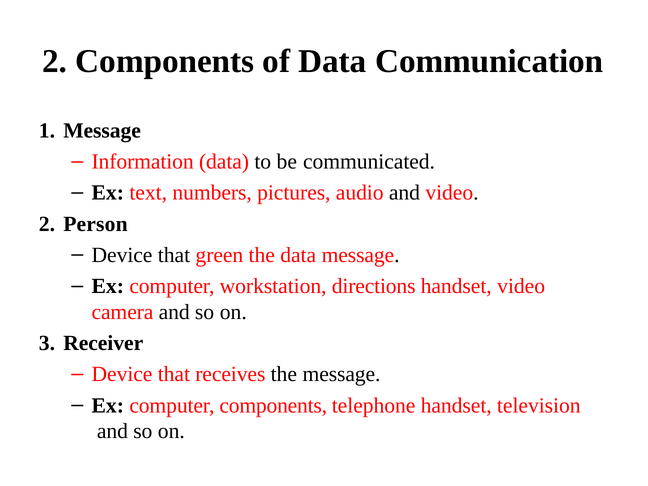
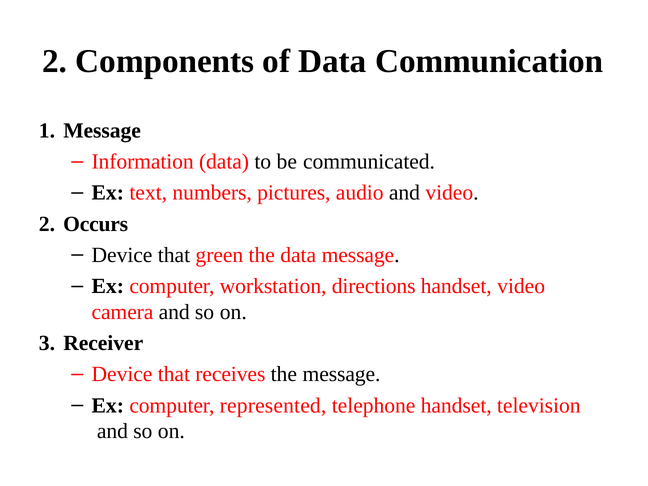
Person: Person -> Occurs (96, 224)
computer components: components -> represented (273, 405)
